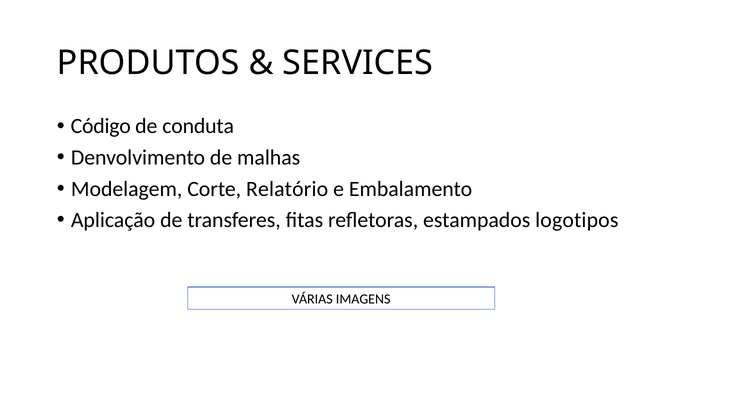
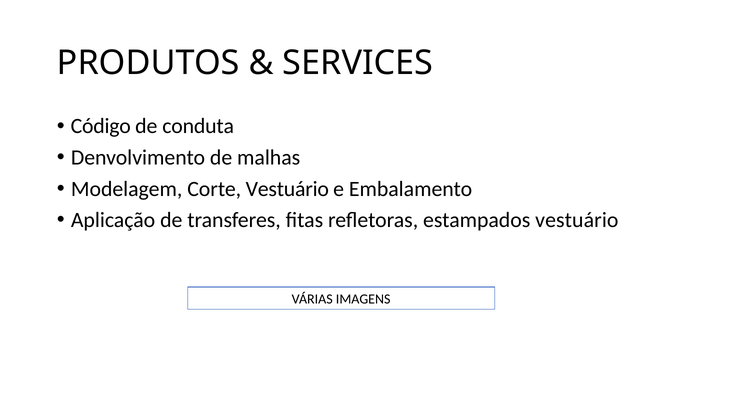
Corte Relatório: Relatório -> Vestuário (287, 189)
estampados logotipos: logotipos -> vestuário (577, 220)
